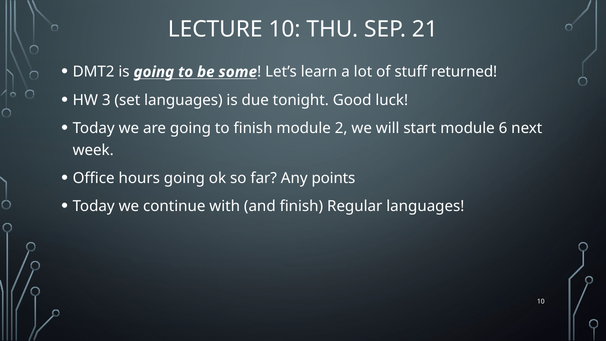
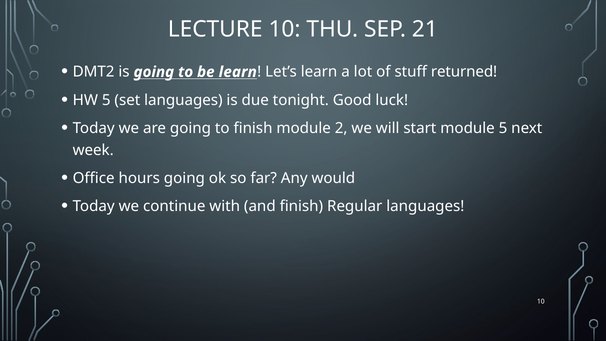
be some: some -> learn (238, 72)
HW 3: 3 -> 5 (106, 100)
module 6: 6 -> 5 (503, 128)
points: points -> would (333, 178)
